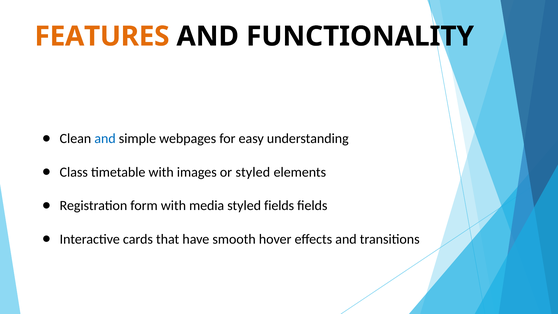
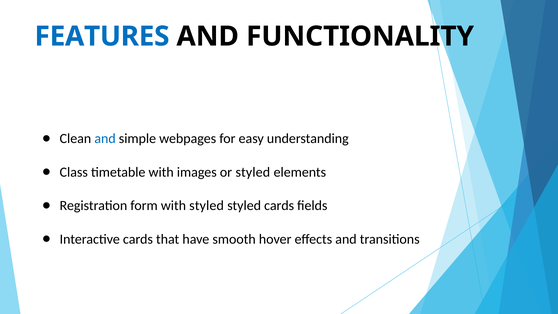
FEATURES colour: orange -> blue (102, 36)
with media: media -> styled (207, 206)
styled fields: fields -> cards (279, 206)
